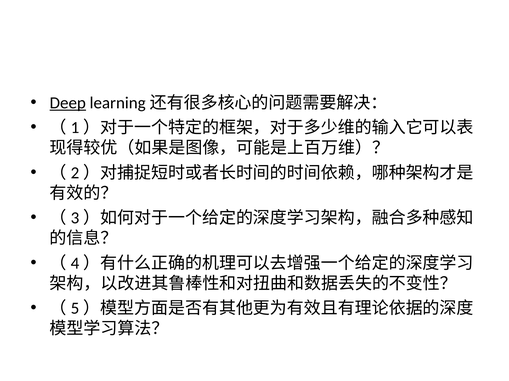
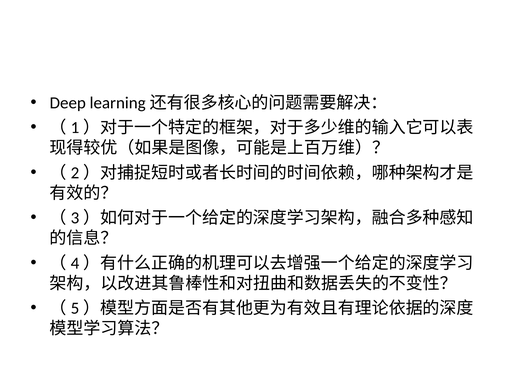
Deep underline: present -> none (68, 103)
